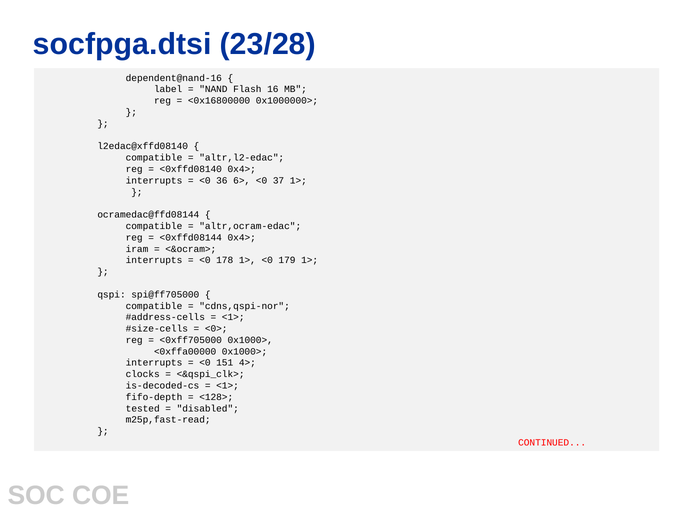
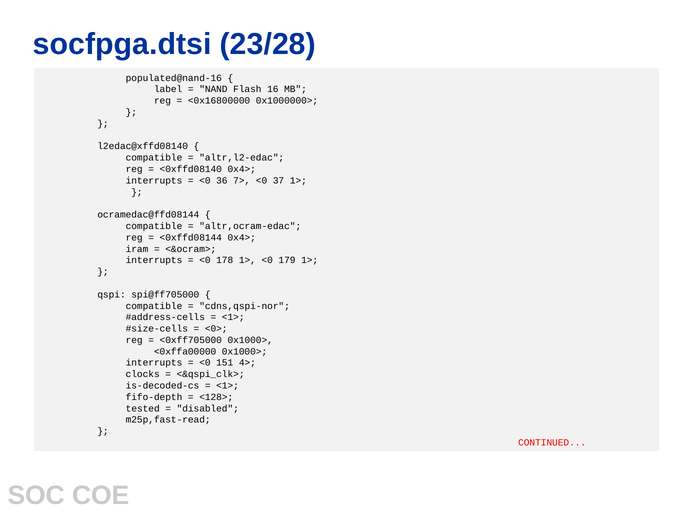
dependent@nand-16: dependent@nand-16 -> populated@nand-16 (174, 78)
6>: 6> -> 7> (242, 180)
